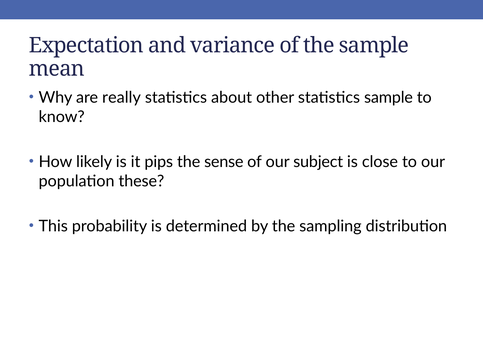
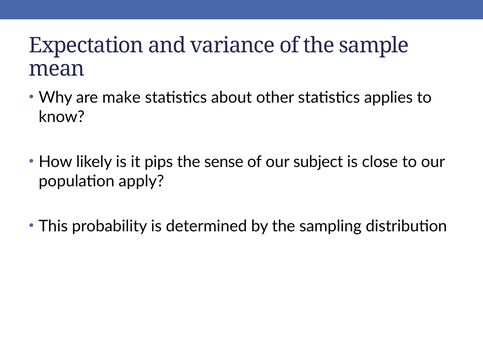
really: really -> make (121, 98)
statistics sample: sample -> applies (388, 98)
these: these -> apply (141, 181)
